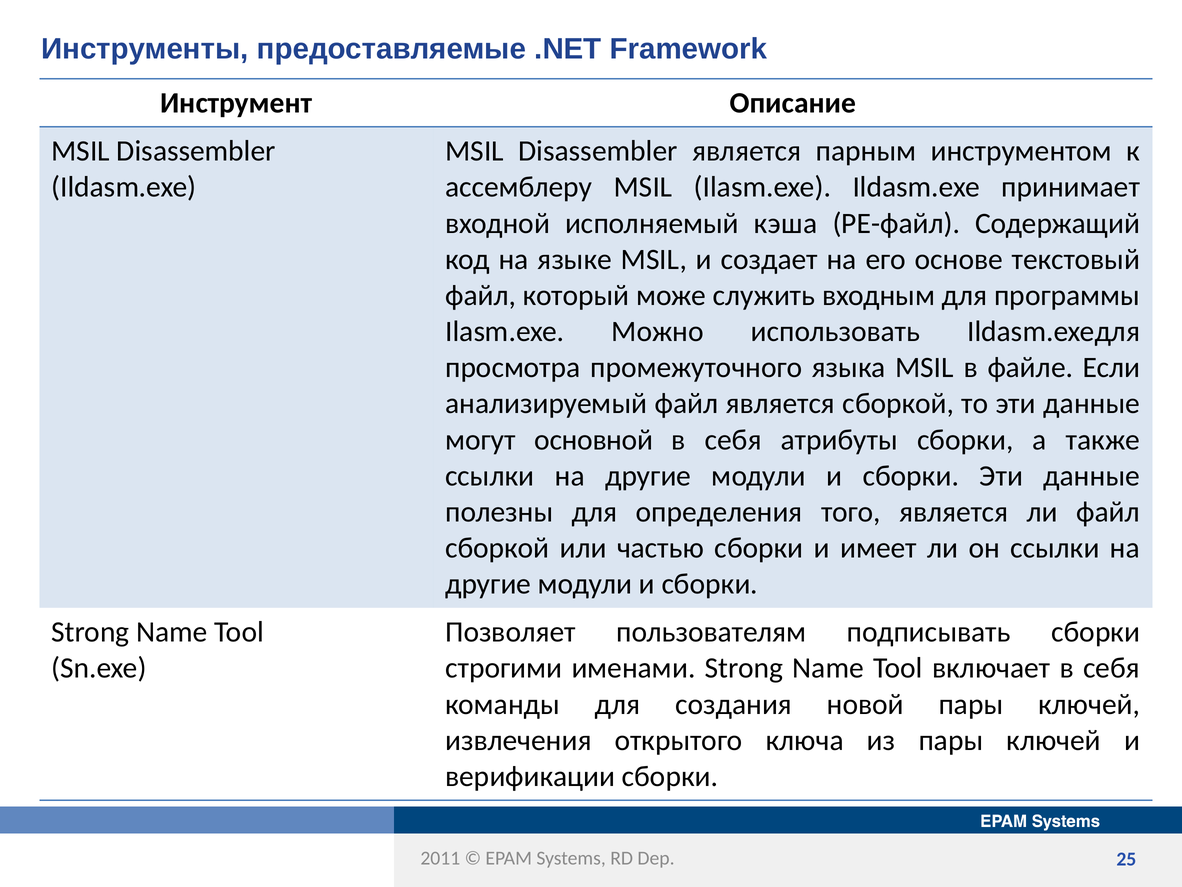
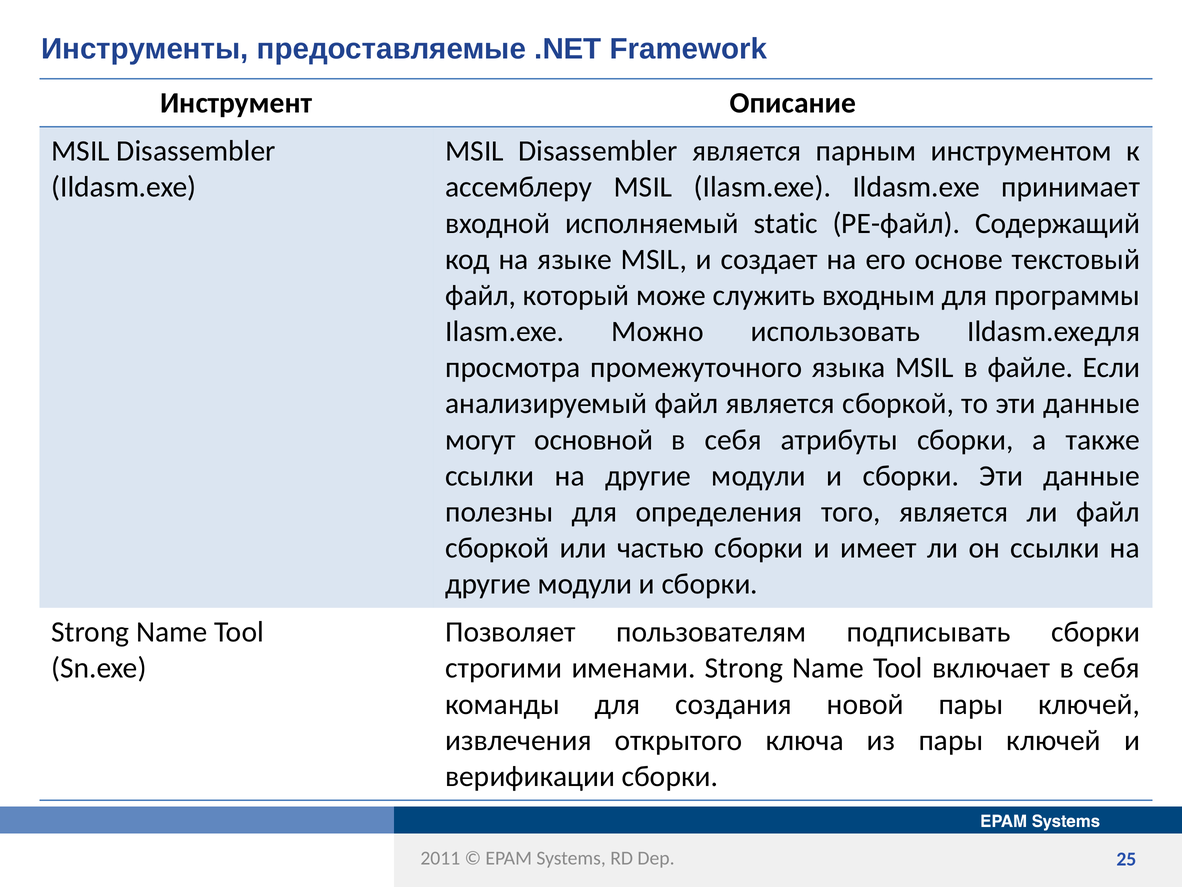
кэша: кэша -> static (786, 223)
